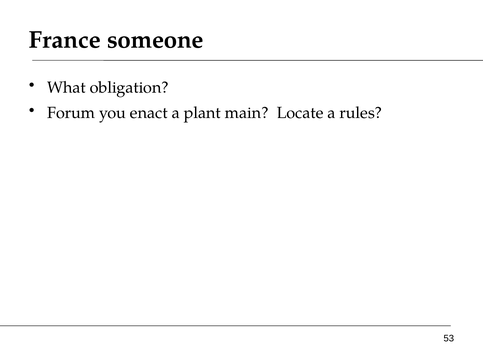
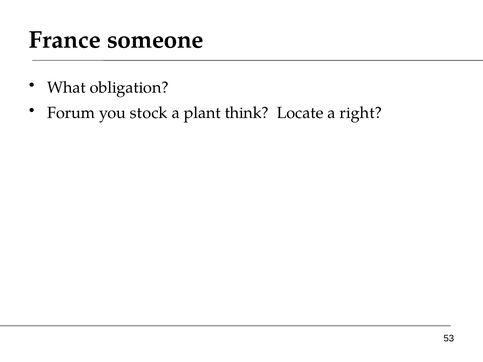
enact: enact -> stock (149, 113)
main: main -> think (247, 113)
rules: rules -> right (361, 113)
